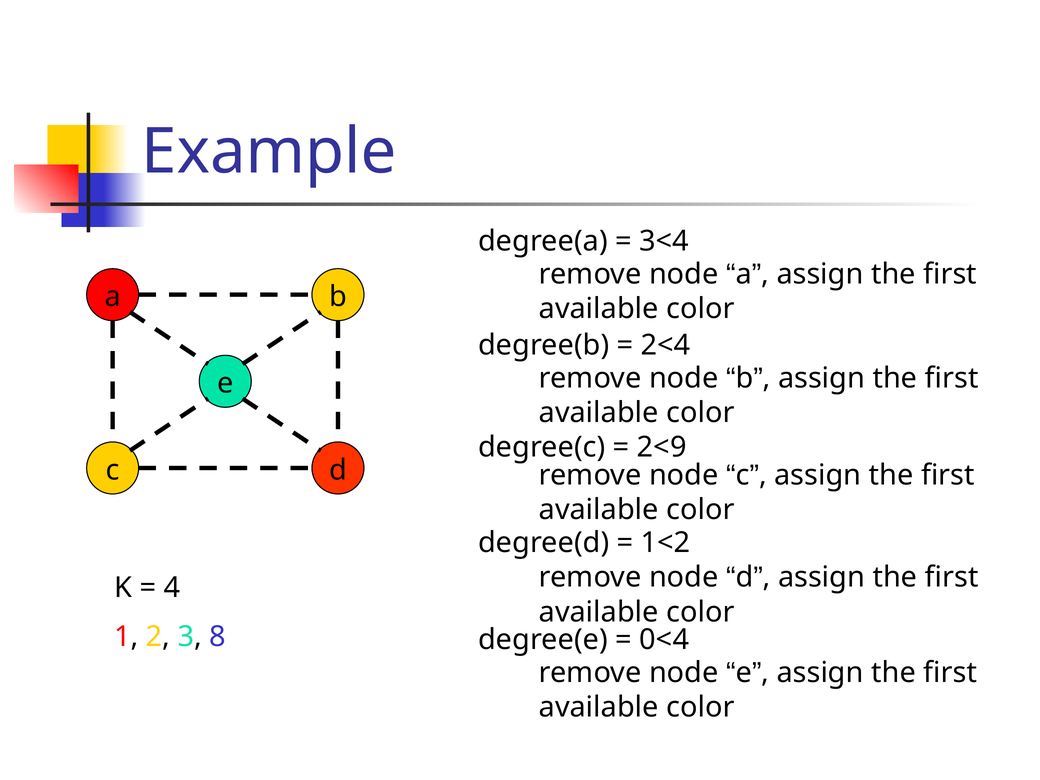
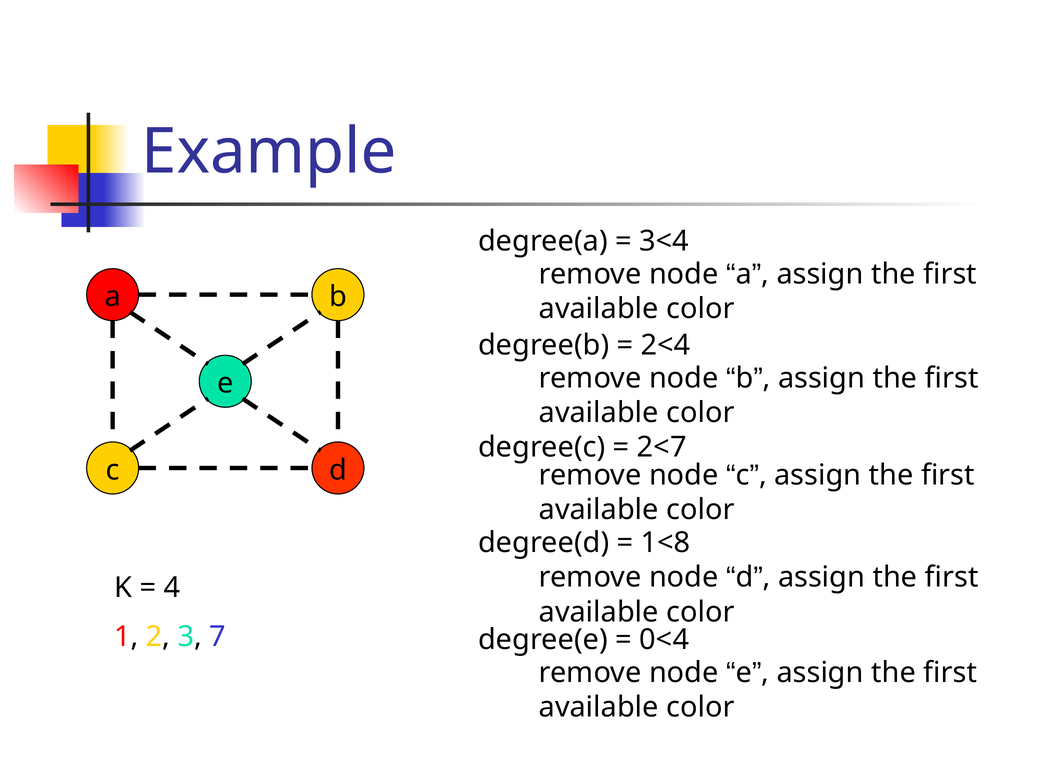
2<9: 2<9 -> 2<7 (662, 447)
1<2: 1<2 -> 1<8 (666, 543)
8: 8 -> 7 (218, 637)
